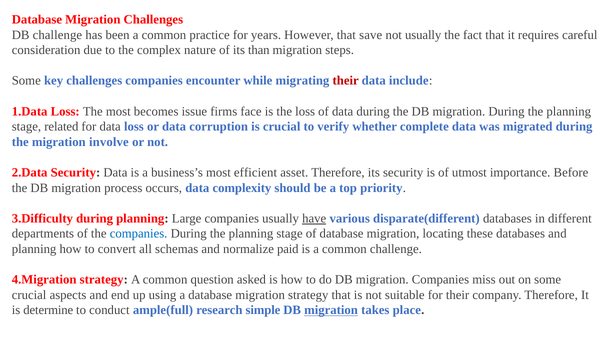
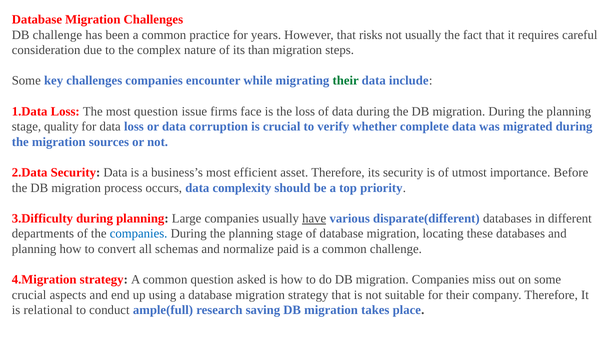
save: save -> risks (371, 35)
their colour: red -> green (346, 81)
most becomes: becomes -> question (156, 111)
related: related -> quality (61, 127)
involve: involve -> sources (109, 142)
determine: determine -> relational (48, 310)
simple: simple -> saving (263, 310)
migration underline: present -> none (331, 310)
